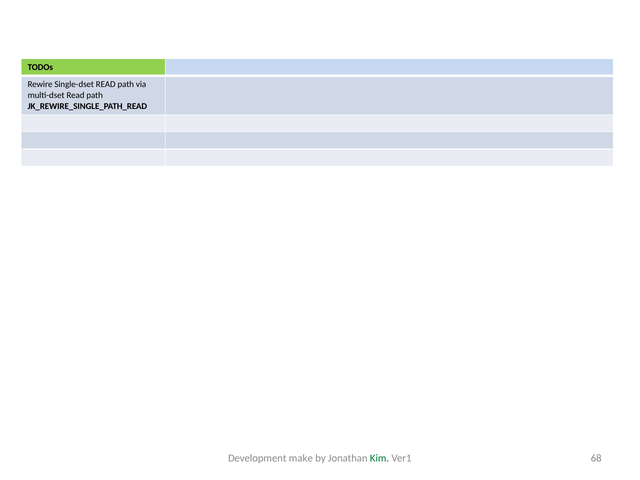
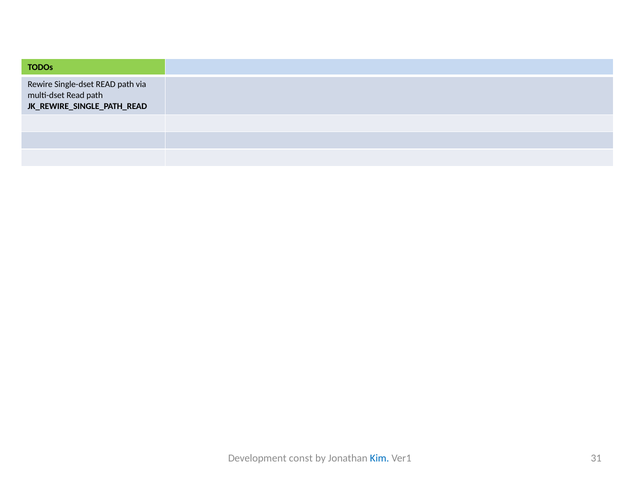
make: make -> const (301, 458)
Kim colour: green -> blue (380, 458)
68: 68 -> 31 (596, 458)
